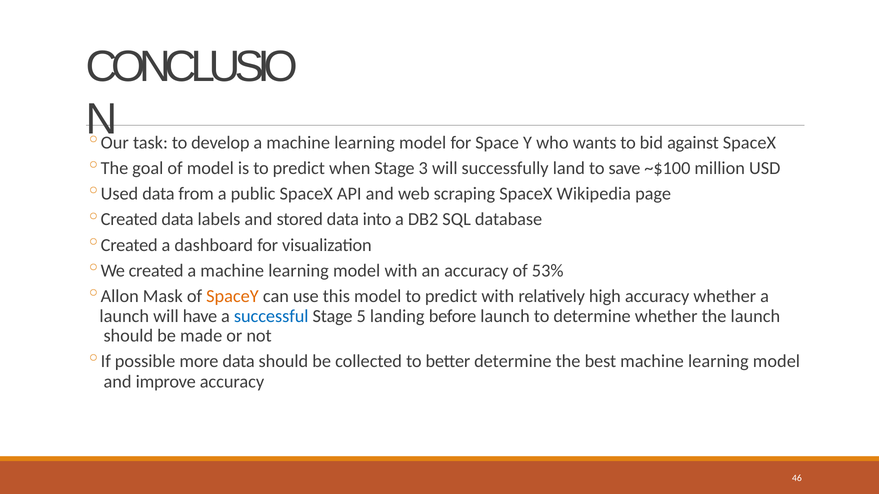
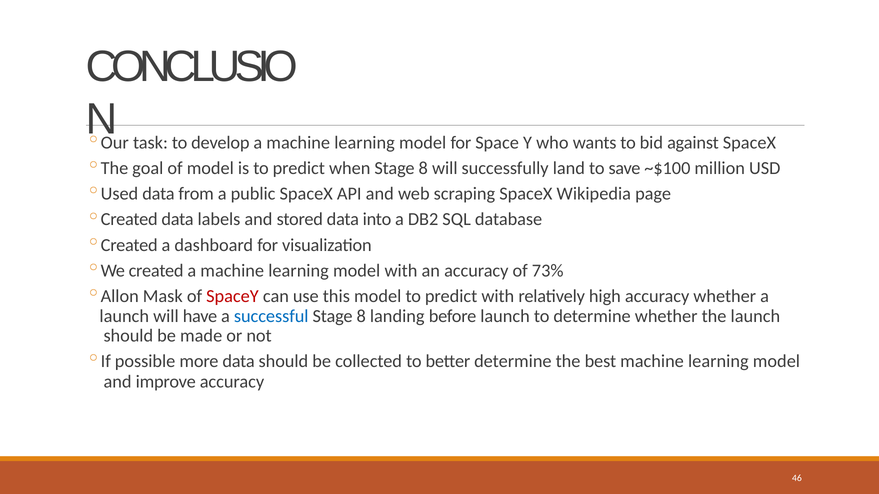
when Stage 3: 3 -> 8 (423, 168)
53%: 53% -> 73% (548, 271)
SpaceY colour: orange -> red (232, 297)
5: 5 -> 8 (361, 316)
